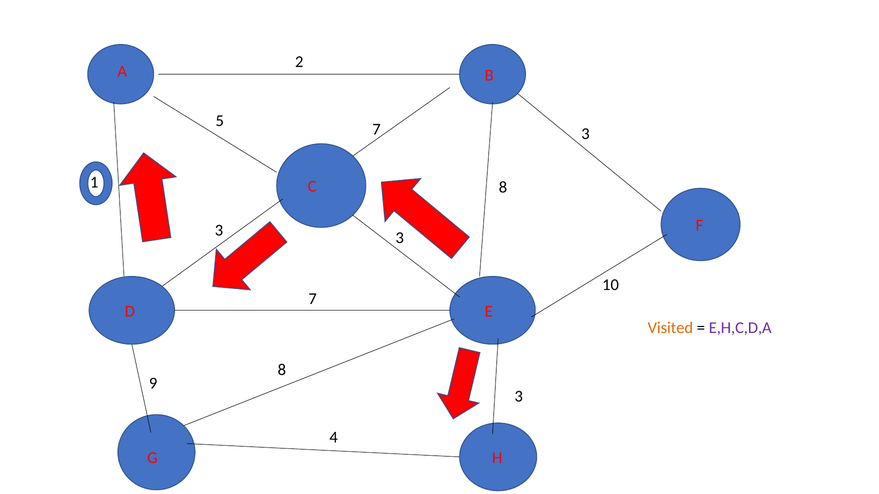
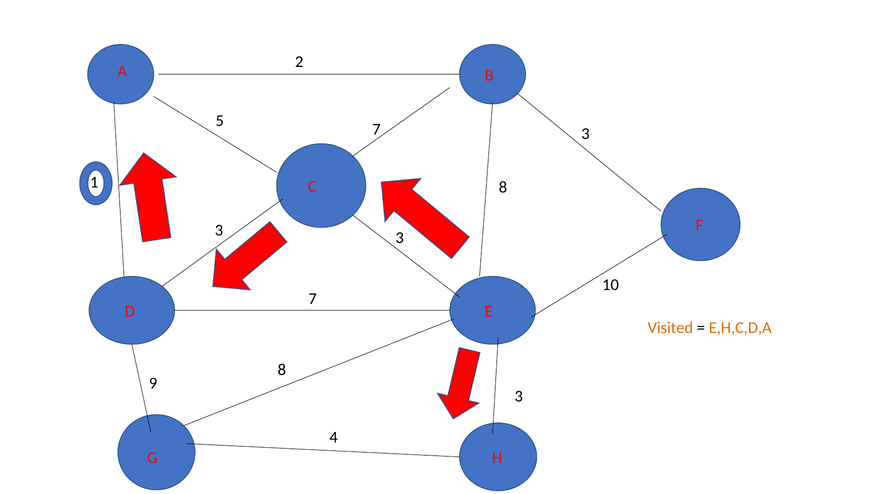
E,H,C,D,A colour: purple -> orange (740, 328)
